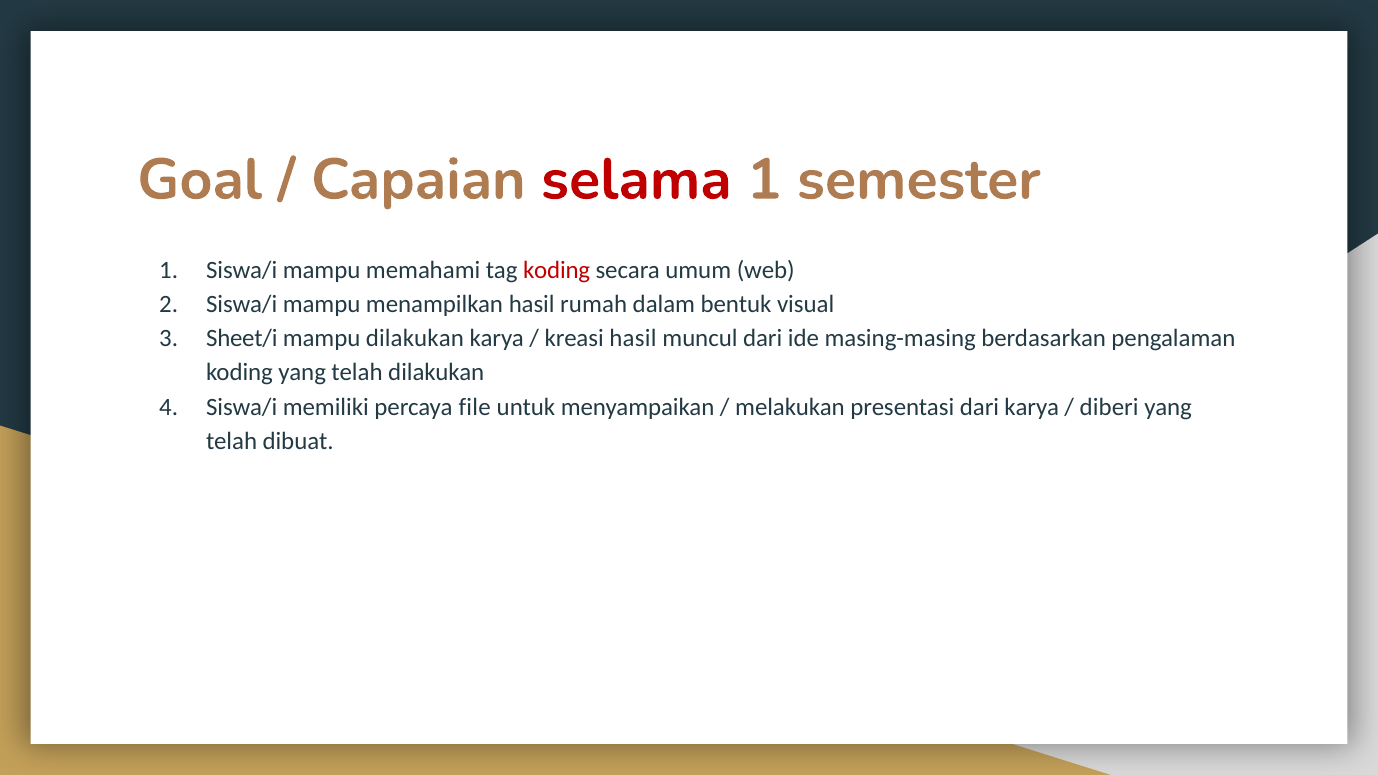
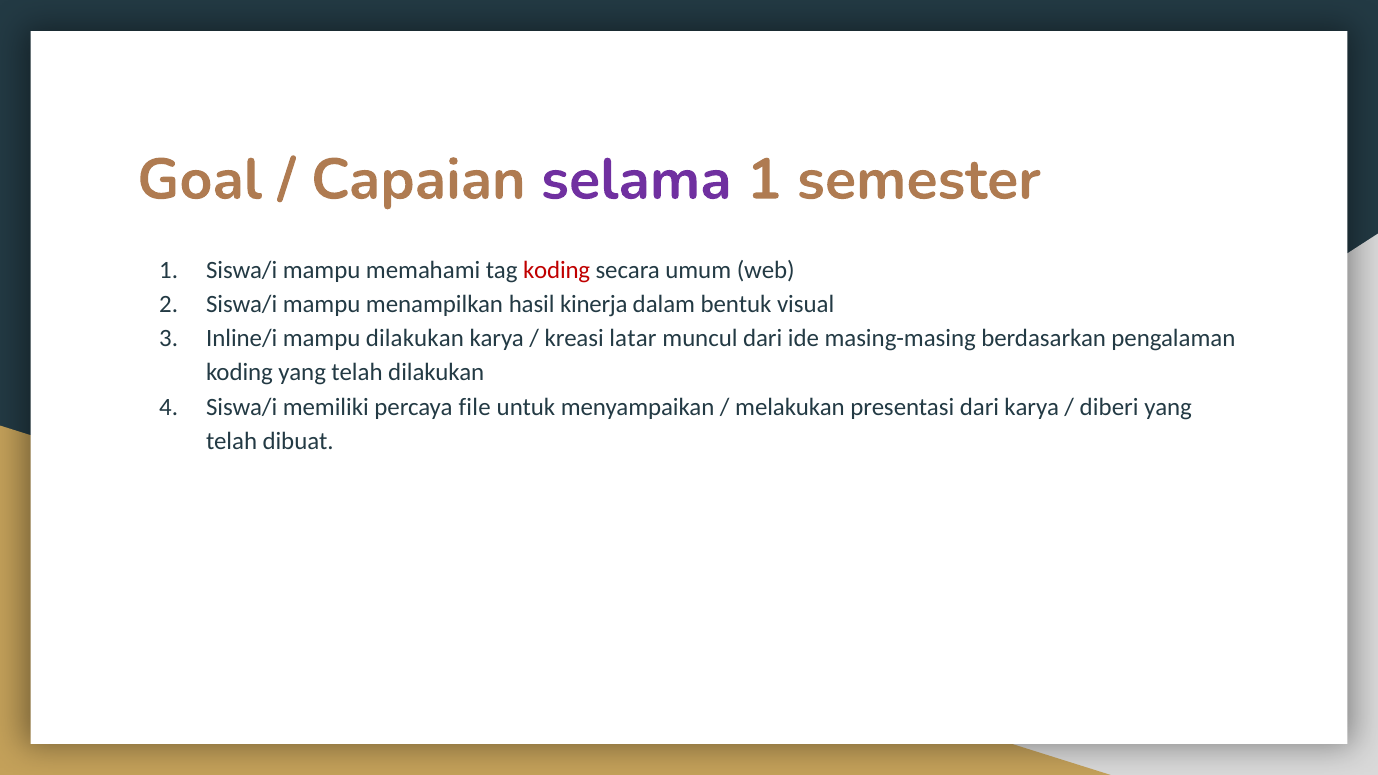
selama colour: red -> purple (636, 180)
rumah: rumah -> kinerja (594, 304)
Sheet/i: Sheet/i -> Inline/i (242, 339)
kreasi hasil: hasil -> latar (633, 339)
